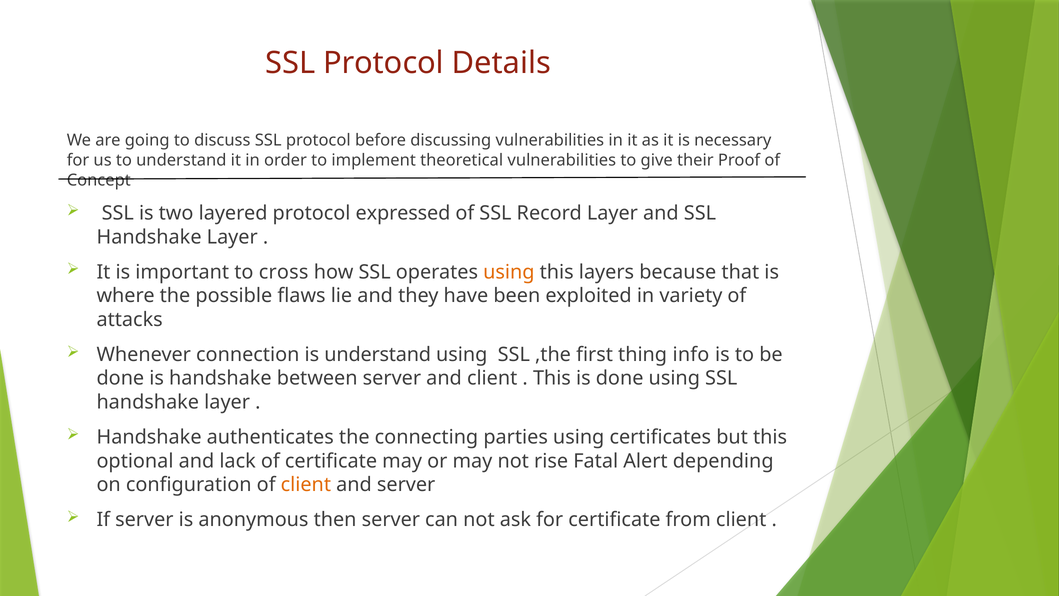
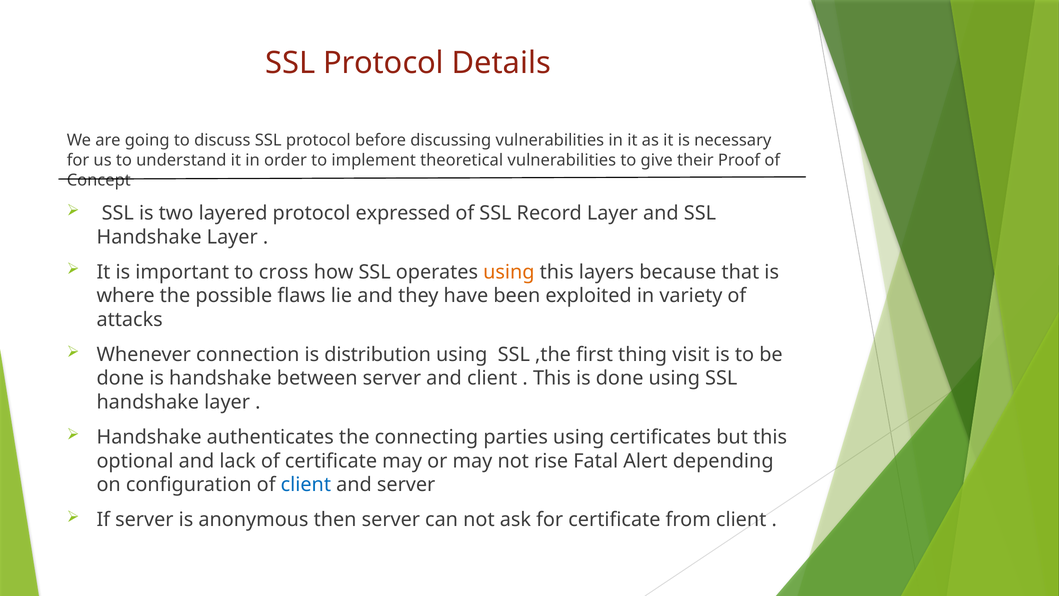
is understand: understand -> distribution (378, 354)
info: info -> visit (691, 354)
client colour: orange -> blue (306, 485)
